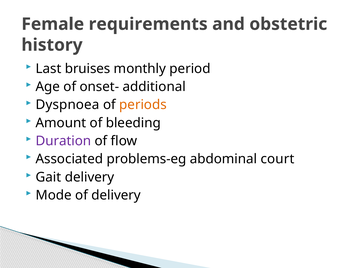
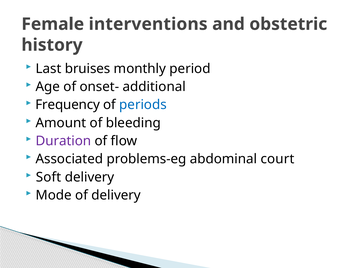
requirements: requirements -> interventions (148, 24)
Dyspnoea: Dyspnoea -> Frequency (68, 105)
periods colour: orange -> blue (143, 105)
Gait: Gait -> Soft (48, 177)
